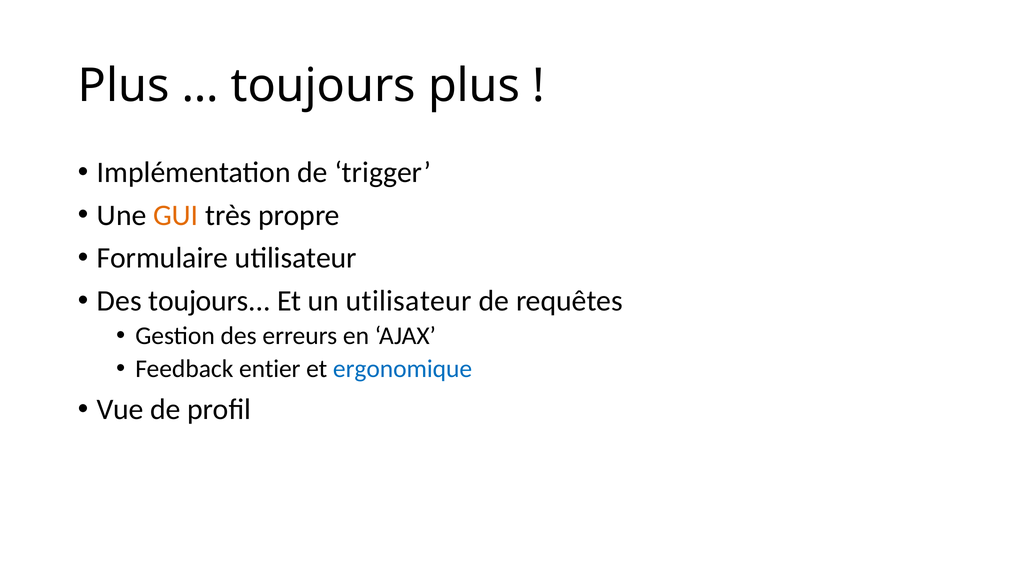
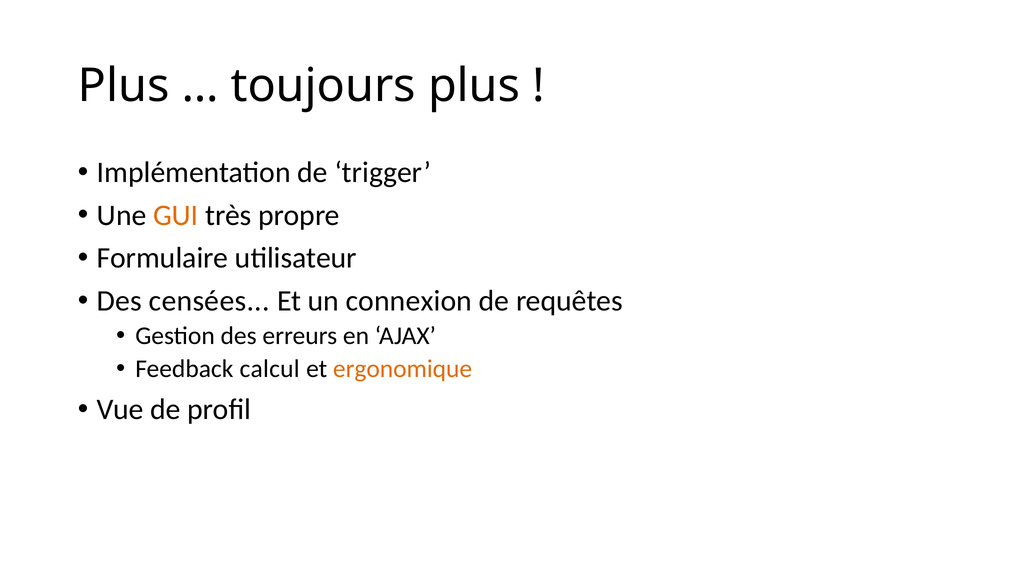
Des toujours: toujours -> censées (209, 301)
un utilisateur: utilisateur -> connexion (409, 301)
entier: entier -> calcul (270, 369)
ergonomique colour: blue -> orange (403, 369)
